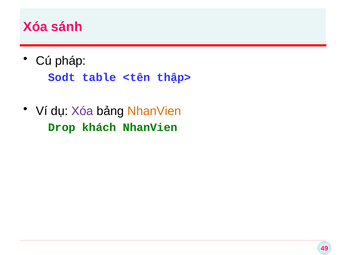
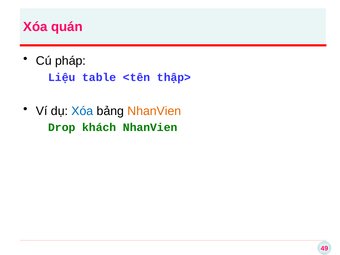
sánh: sánh -> quán (67, 27)
Sodt: Sodt -> Liệu (62, 77)
Xóa colour: purple -> blue (82, 111)
